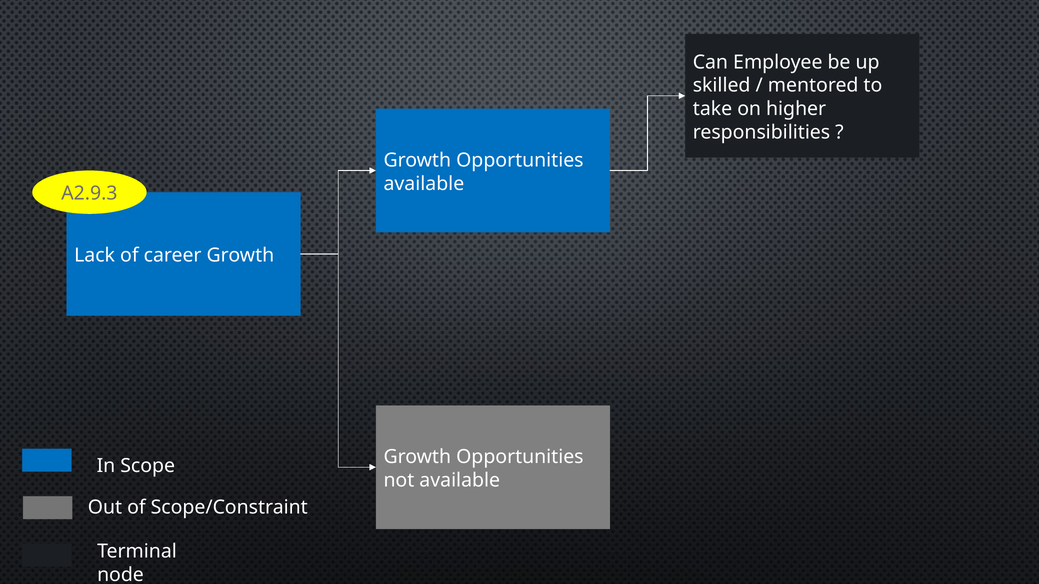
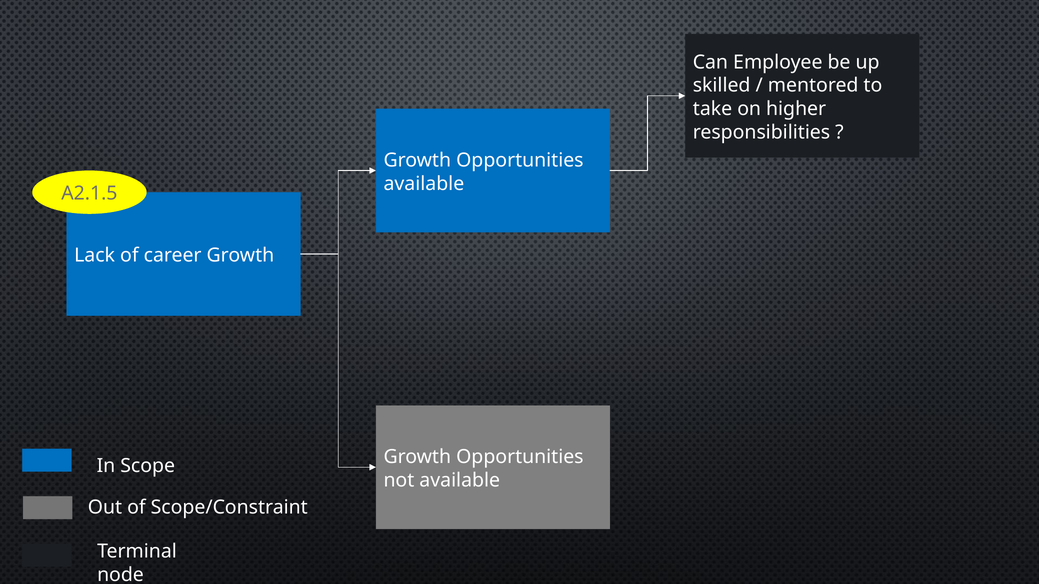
A2.9.3: A2.9.3 -> A2.1.5 (89, 194)
